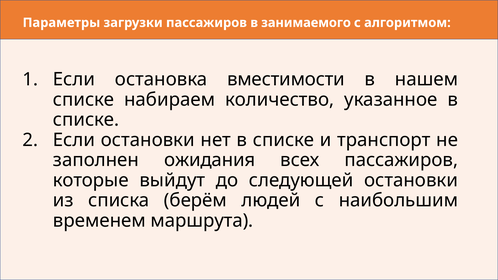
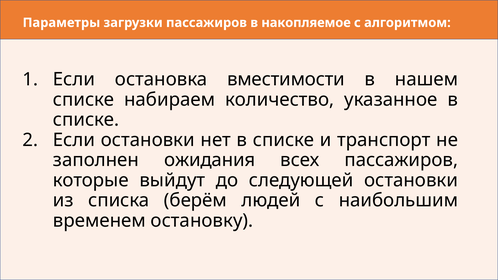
занимаемого: занимаемого -> накопляемое (306, 23)
маршрута: маршрута -> остановку (202, 221)
